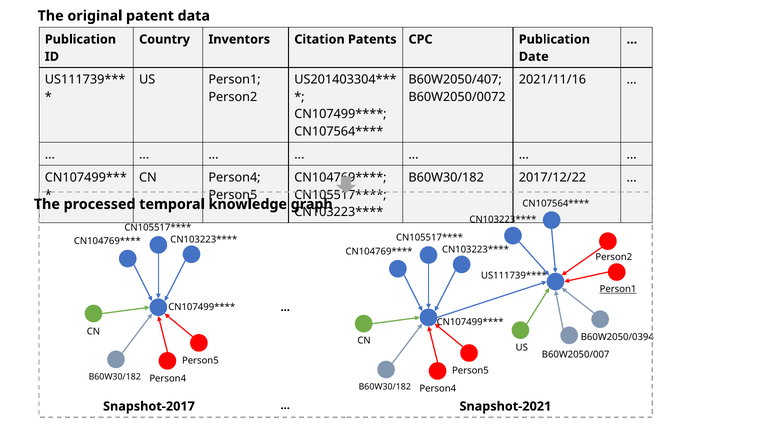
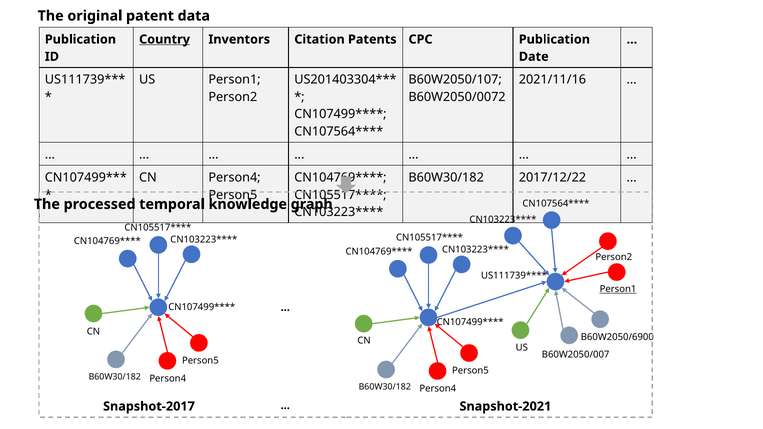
Country underline: none -> present (165, 39)
B60W2050/407: B60W2050/407 -> B60W2050/107 (455, 80)
B60W2050/0394: B60W2050/0394 -> B60W2050/6900 (617, 337)
